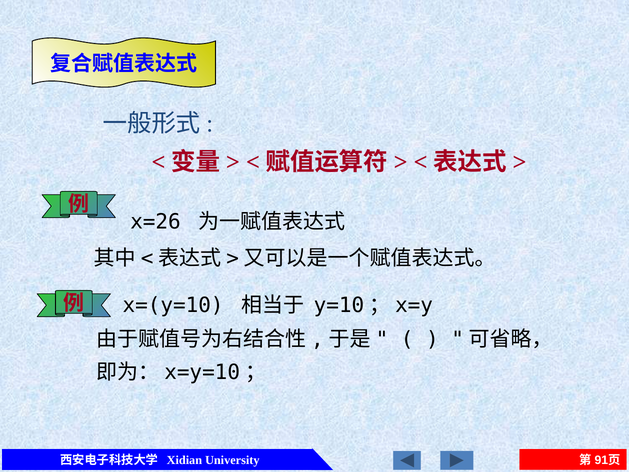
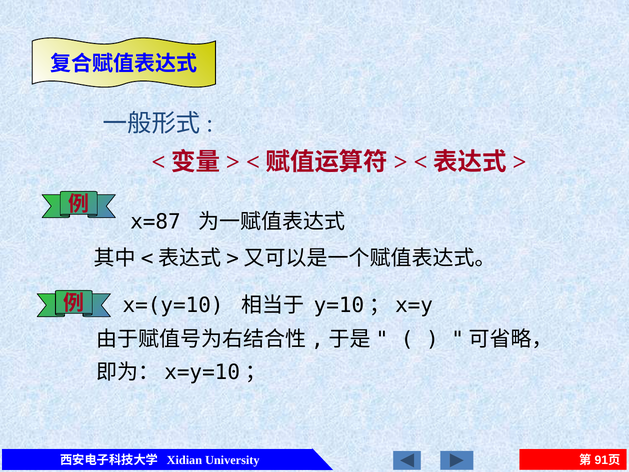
x=26: x=26 -> x=87 (155, 222)
